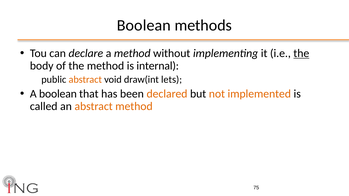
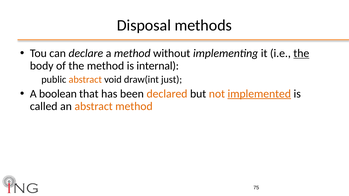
Boolean: Boolean -> Disposal (144, 25)
lets: lets -> just (172, 80)
implemented underline: none -> present (259, 94)
